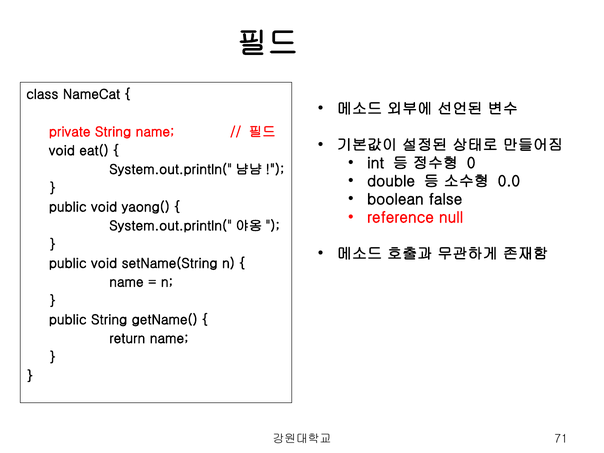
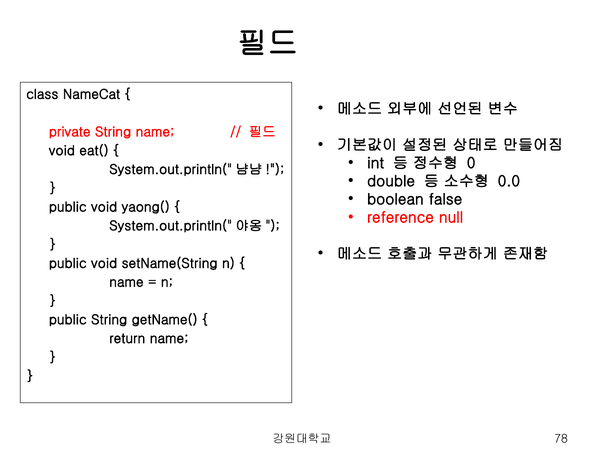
71: 71 -> 78 (561, 439)
